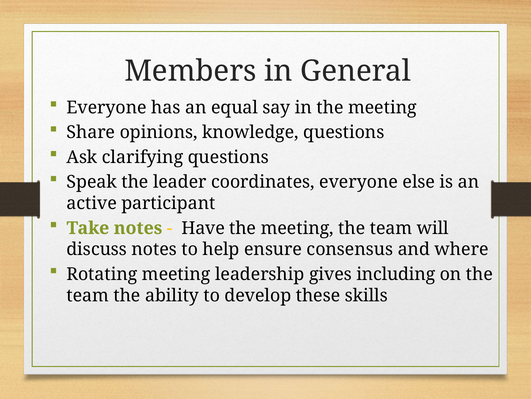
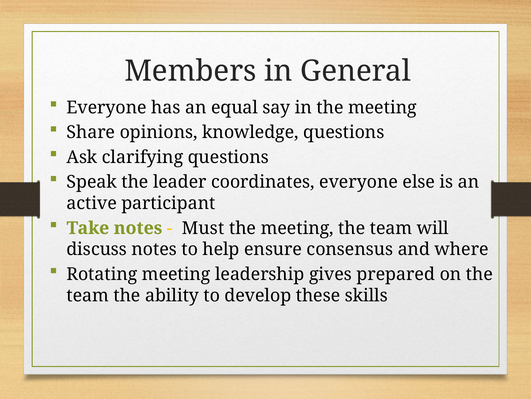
Have: Have -> Must (203, 228)
including: including -> prepared (396, 274)
